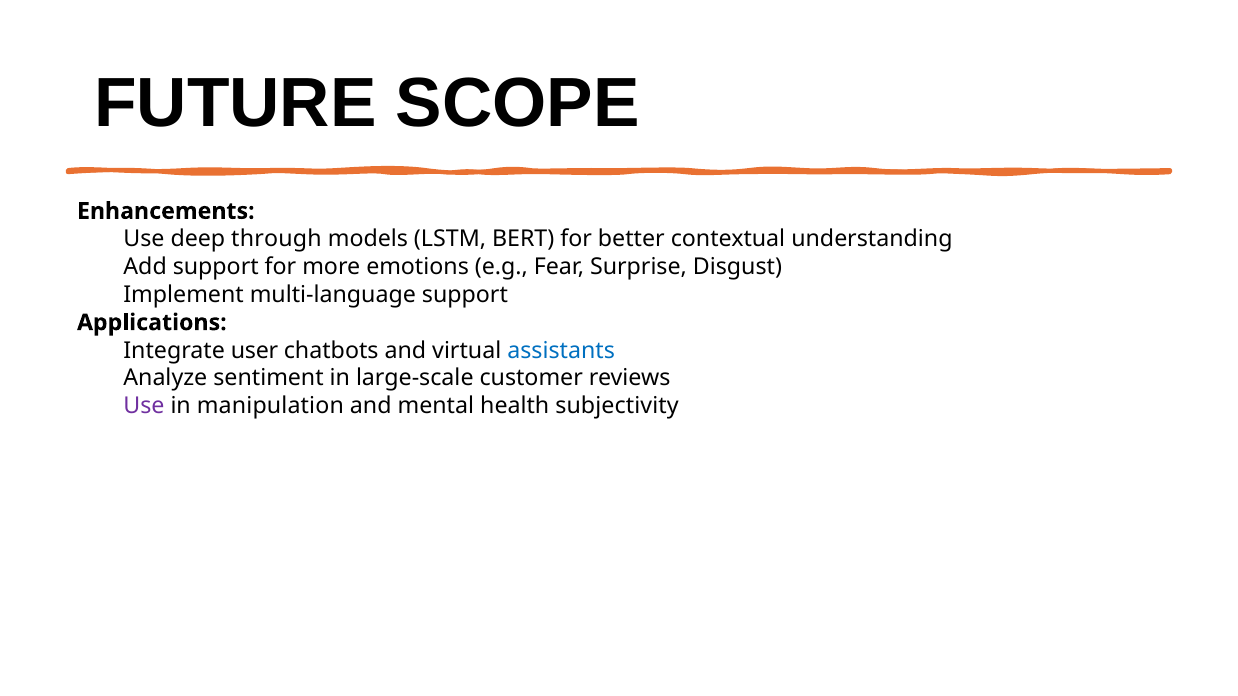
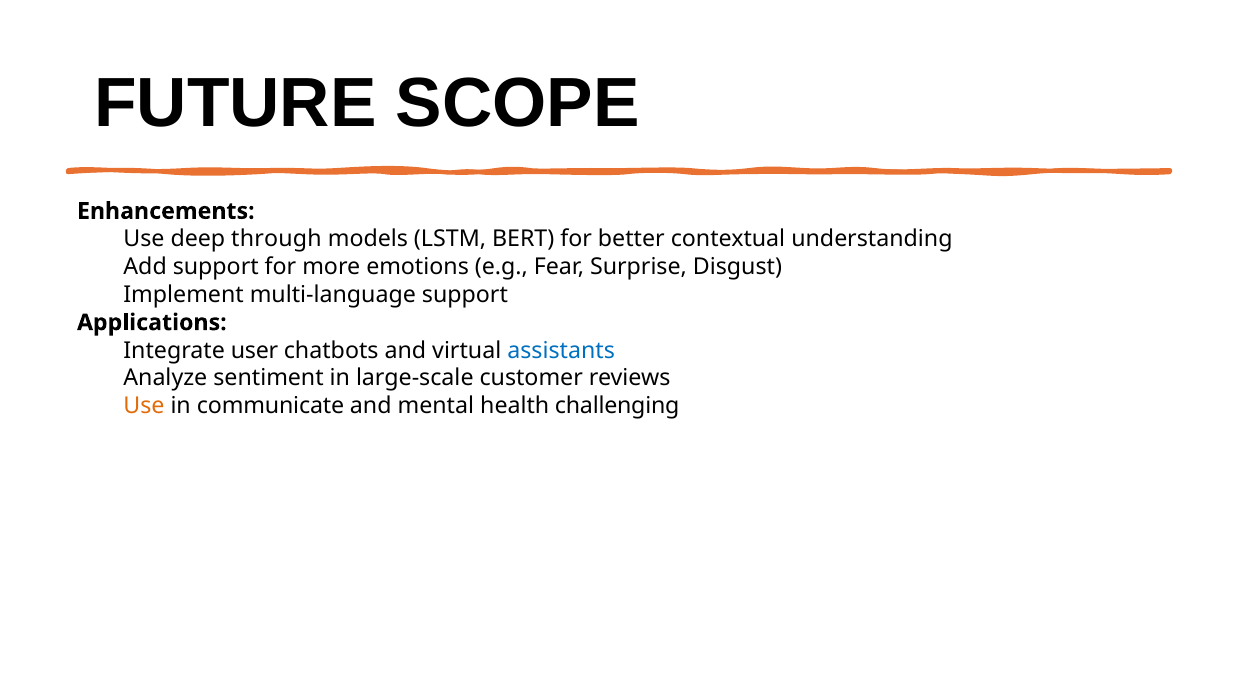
Use colour: purple -> orange (144, 406)
manipulation: manipulation -> communicate (271, 406)
subjectivity: subjectivity -> challenging (617, 406)
